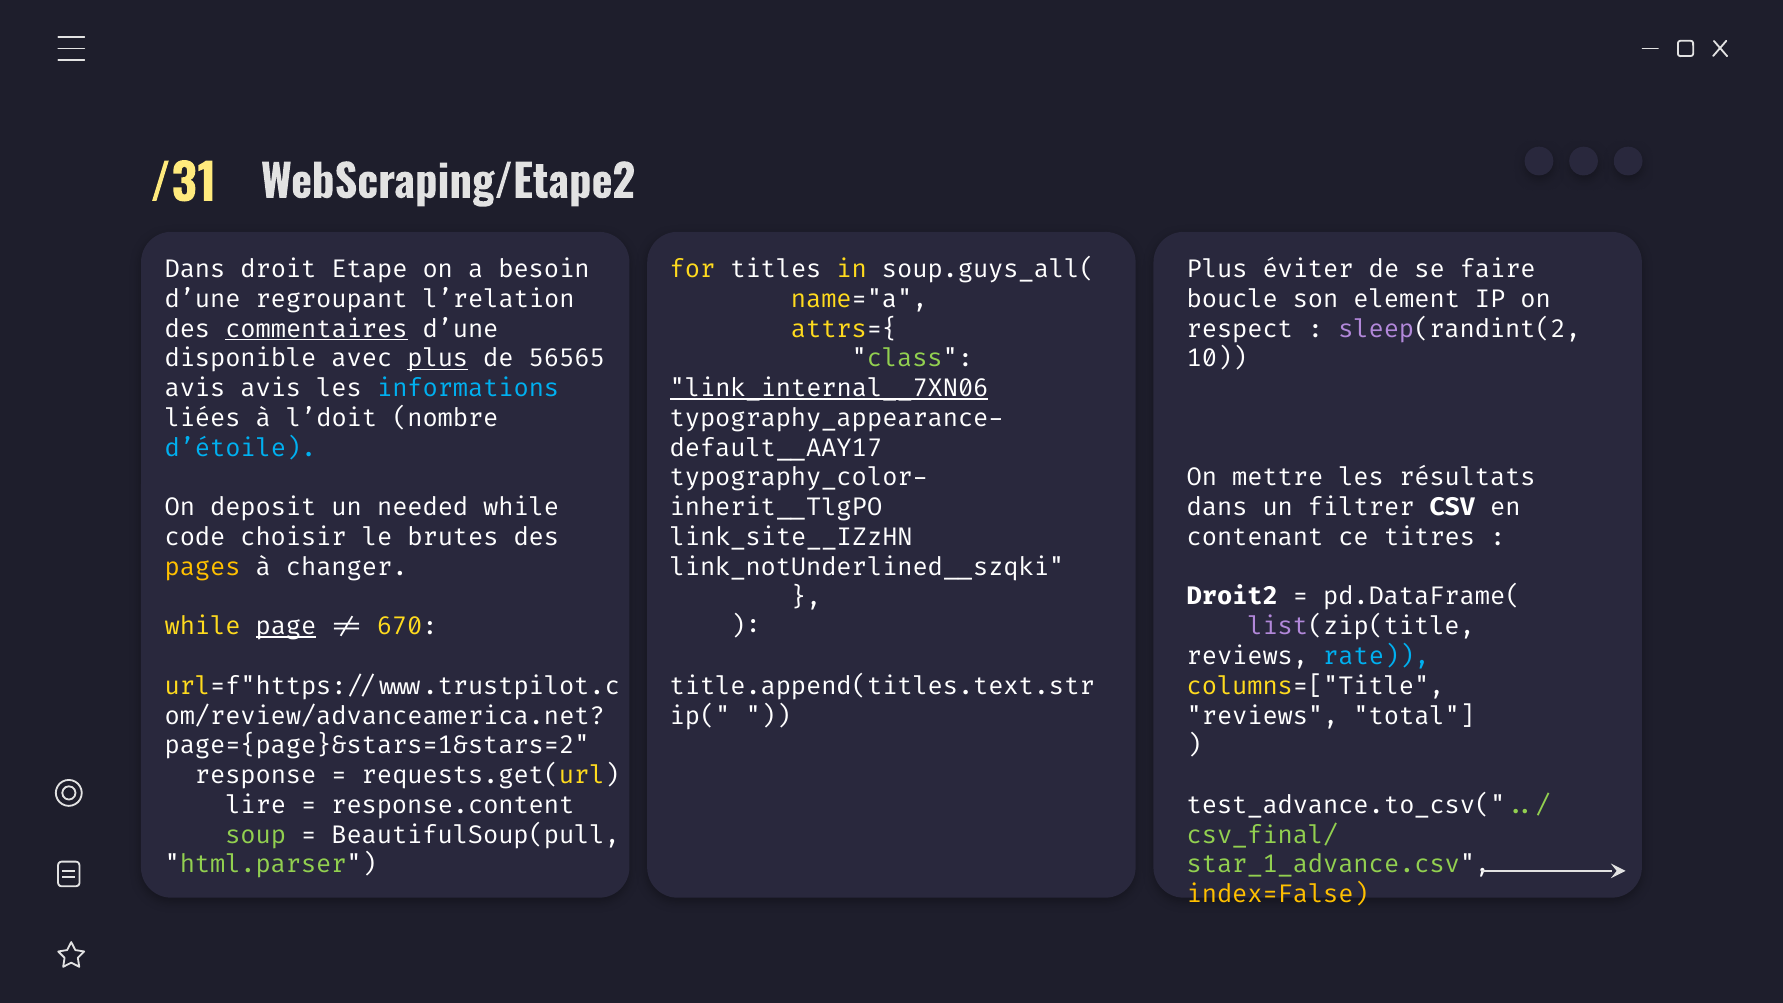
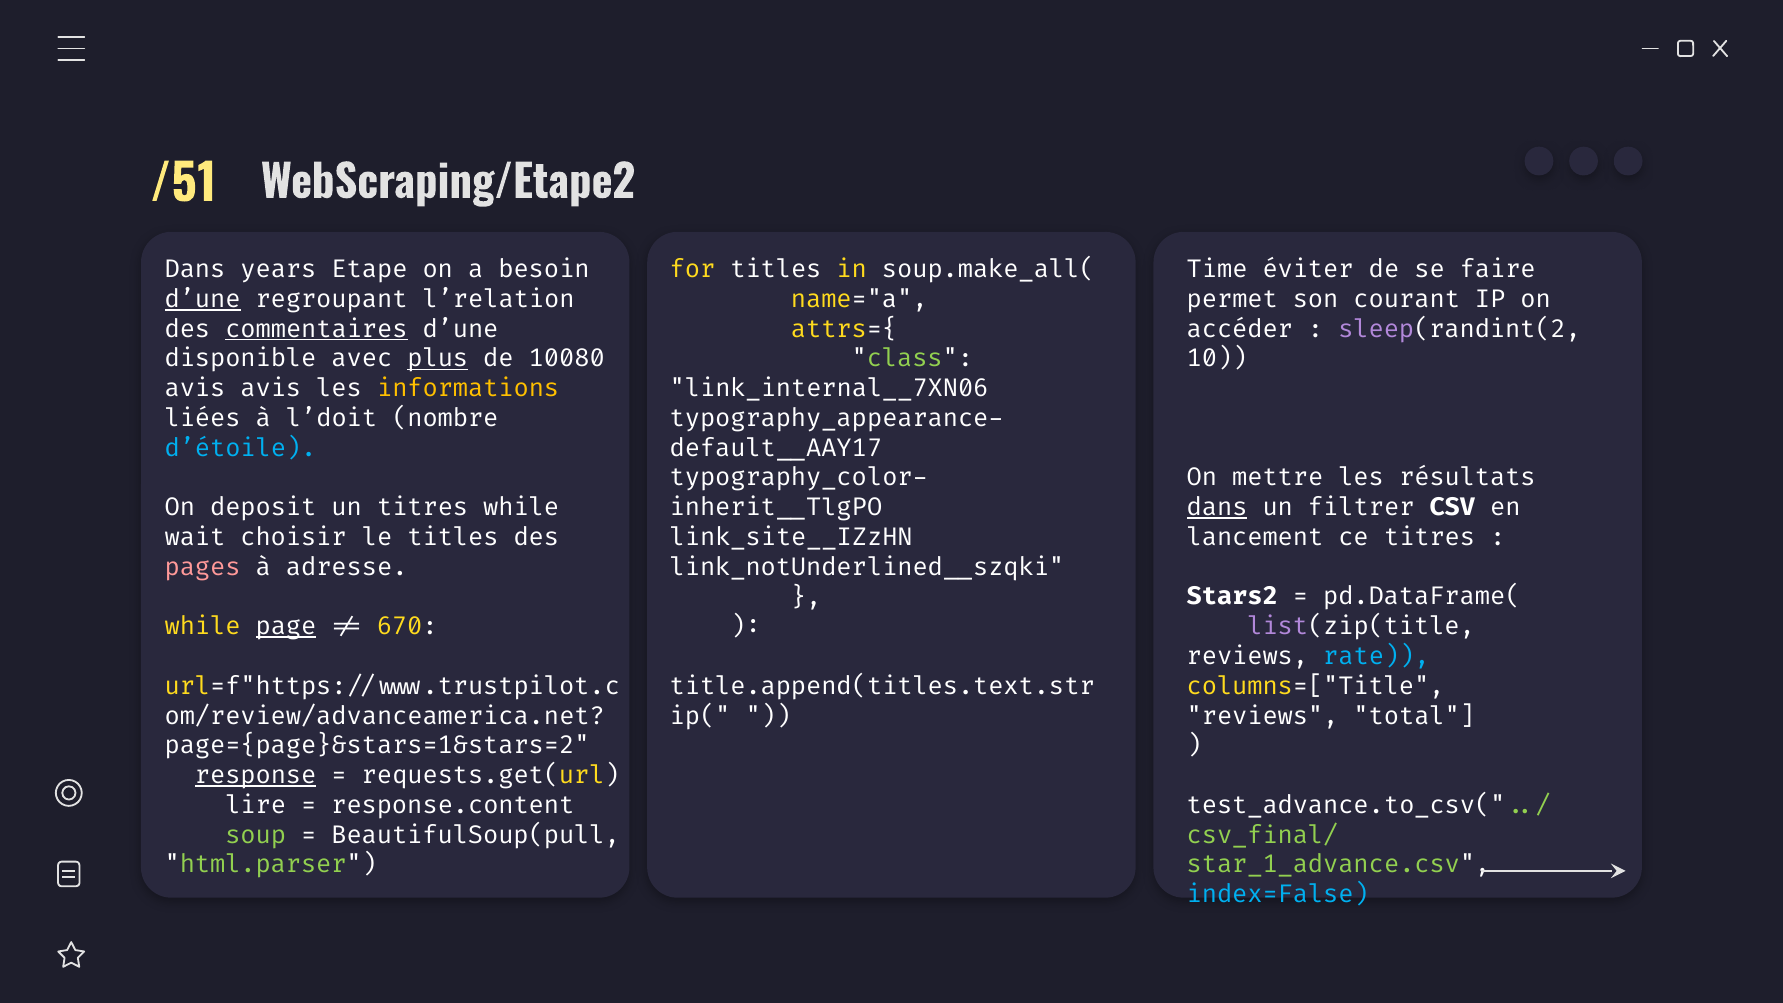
/31: /31 -> /51 (183, 184)
droit: droit -> years (278, 269)
Plus: Plus -> Time (1217, 269)
soup.guys_all(: soup.guys_all( -> soup.make_all( (988, 269)
d’une underline: none -> present (203, 299)
boucle: boucle -> permet (1232, 299)
element: element -> courant (1407, 299)
respect: respect -> accéder (1240, 329)
56565: 56565 -> 10080 (567, 359)
informations colour: light blue -> yellow (468, 388)
link_internal__7XN06 underline: present -> none (829, 389)
un needed: needed -> titres (423, 507)
dans underline: none -> present (1217, 507)
code: code -> wait (195, 537)
le brutes: brutes -> titles (453, 537)
contenant: contenant -> lancement (1255, 537)
pages colour: yellow -> pink (203, 567)
changer: changer -> adresse (347, 567)
Droit2: Droit2 -> Stars2 (1232, 597)
response underline: none -> present (256, 775)
index=False colour: yellow -> light blue (1278, 894)
